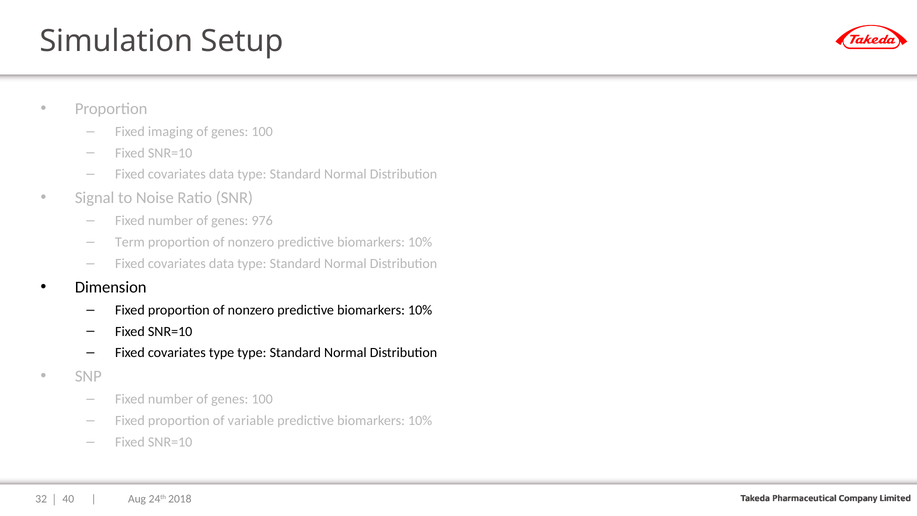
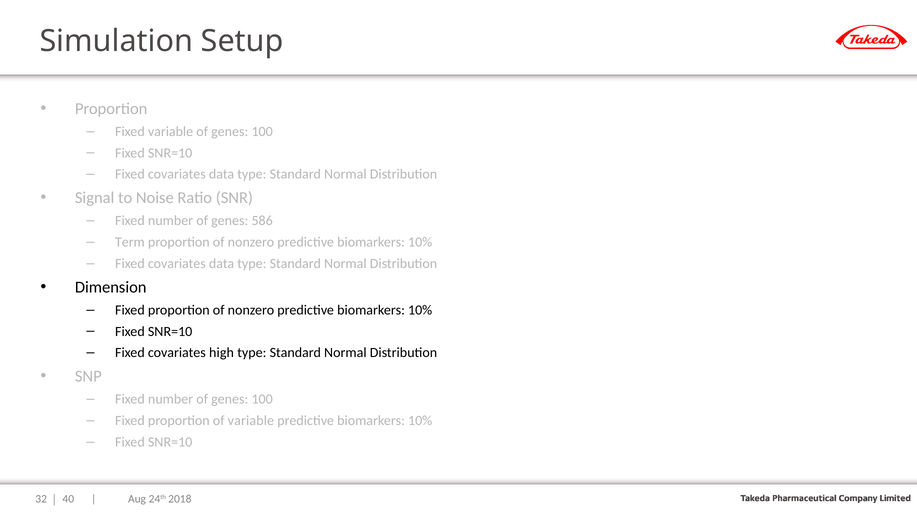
Fixed imaging: imaging -> variable (171, 131)
976: 976 -> 586 (262, 221)
covariates type: type -> high (222, 353)
